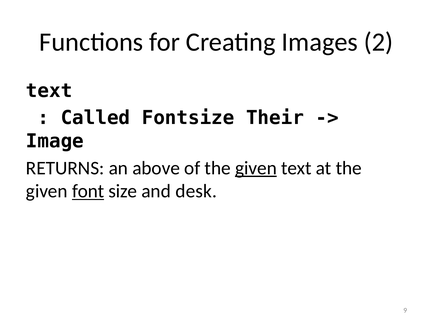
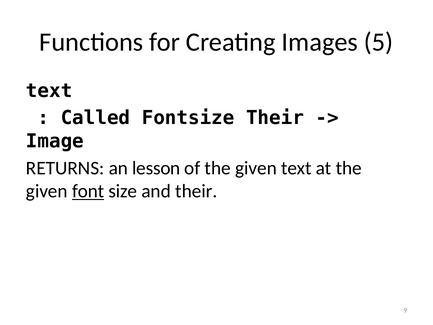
2: 2 -> 5 (379, 42)
above: above -> lesson (156, 168)
given underline: present -> none (256, 168)
and desk: desk -> their (196, 191)
